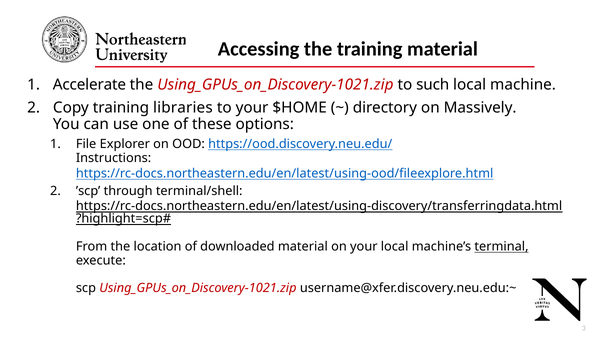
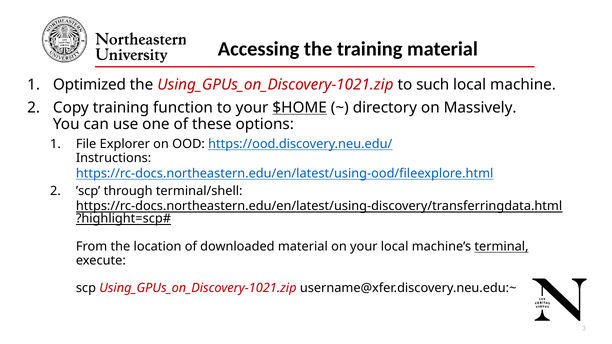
Accelerate: Accelerate -> Optimized (89, 85)
libraries: libraries -> function (183, 108)
$HOME underline: none -> present (300, 108)
